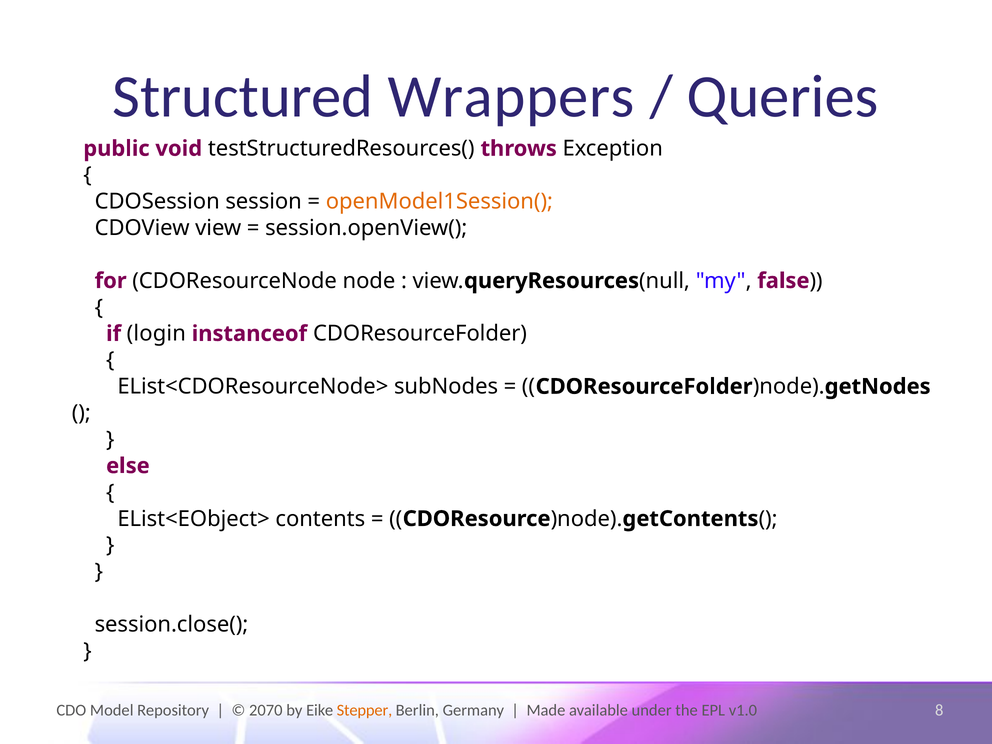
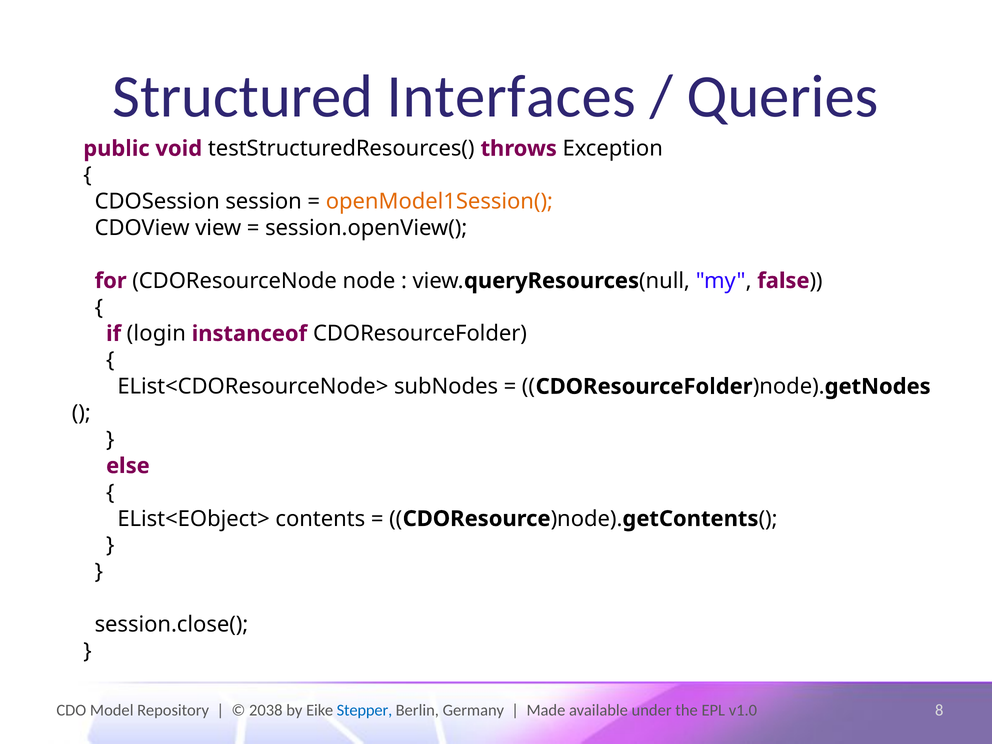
Wrappers: Wrappers -> Interfaces (511, 97)
2070: 2070 -> 2038 (266, 710)
Stepper colour: orange -> blue (364, 710)
